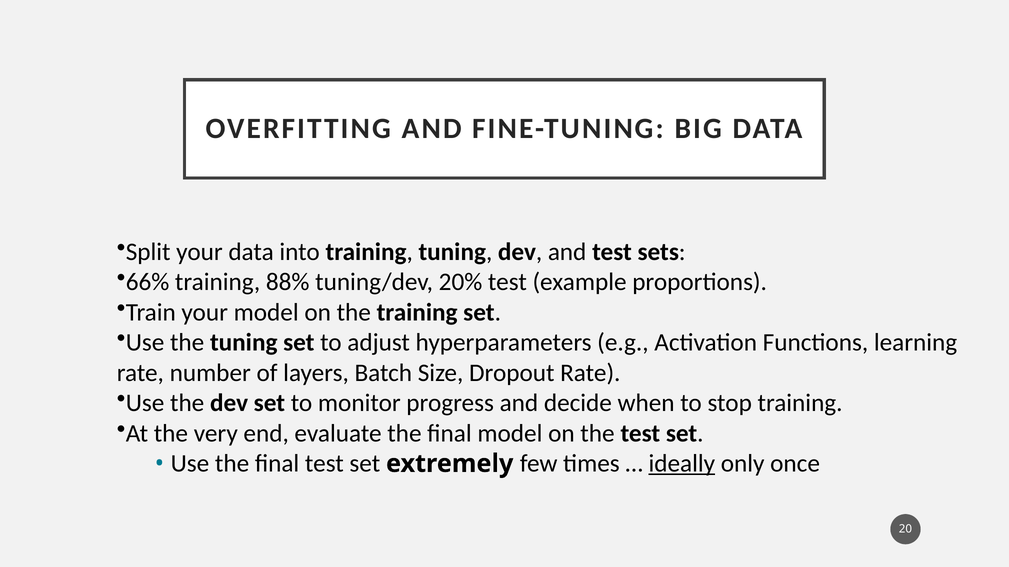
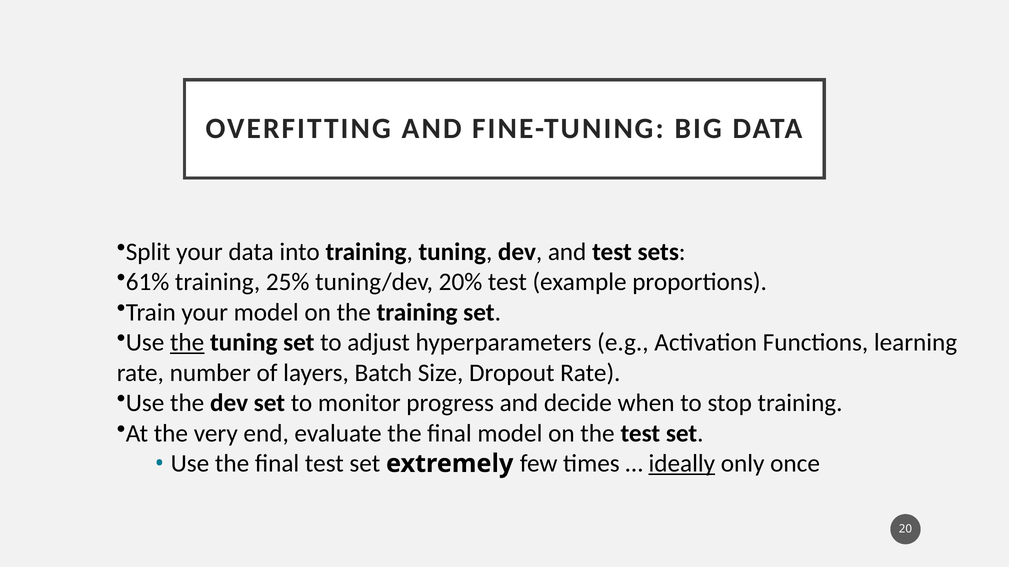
66%: 66% -> 61% (148, 282)
88%: 88% -> 25% (288, 282)
the underline: none -> present (187, 343)
